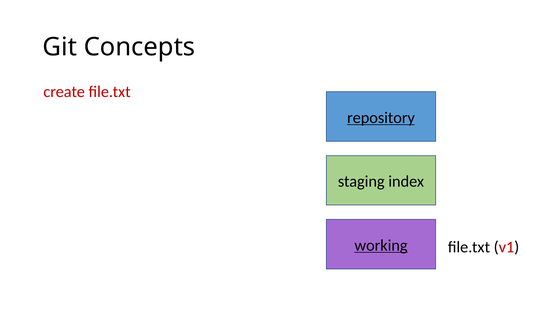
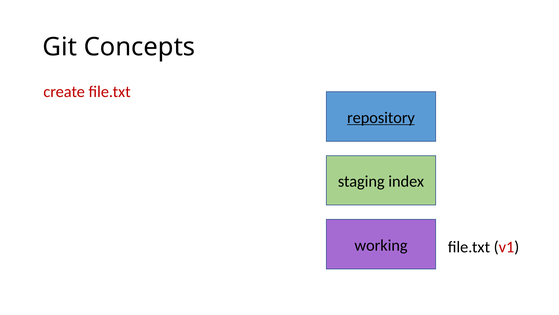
working underline: present -> none (381, 245)
